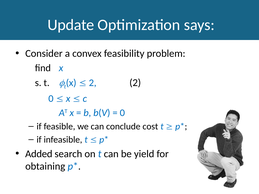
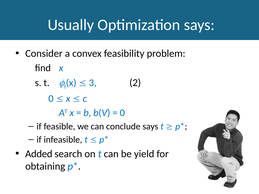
Update: Update -> Usually (71, 25)
2: 2 -> 3 (93, 83)
conclude cost: cost -> says (150, 127)
